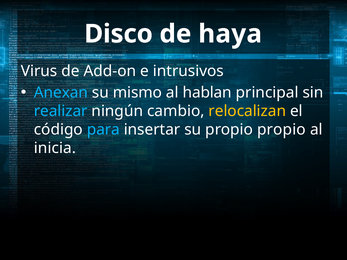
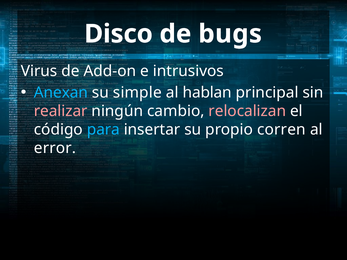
haya: haya -> bugs (230, 34)
mismo: mismo -> simple (137, 93)
realizar colour: light blue -> pink (61, 111)
relocalizan colour: yellow -> pink (247, 111)
propio propio: propio -> corren (281, 130)
inicia: inicia -> error (55, 148)
